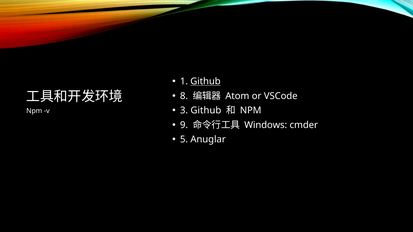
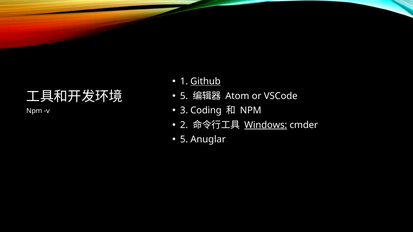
8: 8 -> 5 (184, 96)
3 Github: Github -> Coding (206, 111)
9: 9 -> 2 (184, 125)
Windows underline: none -> present (266, 125)
